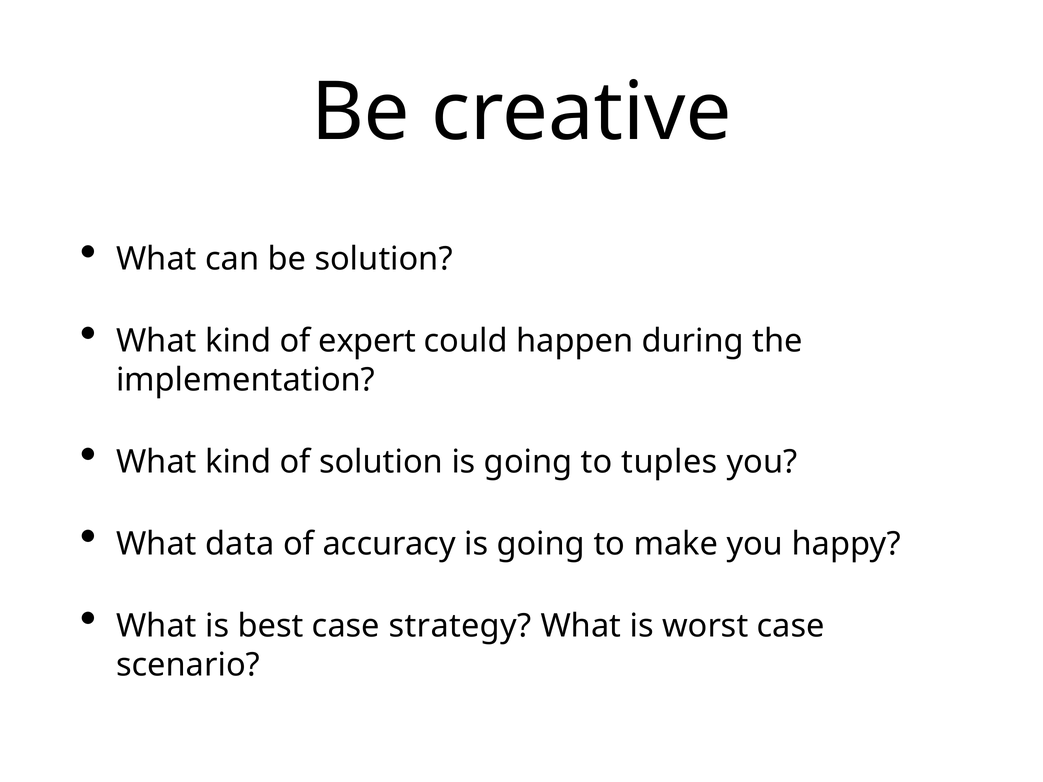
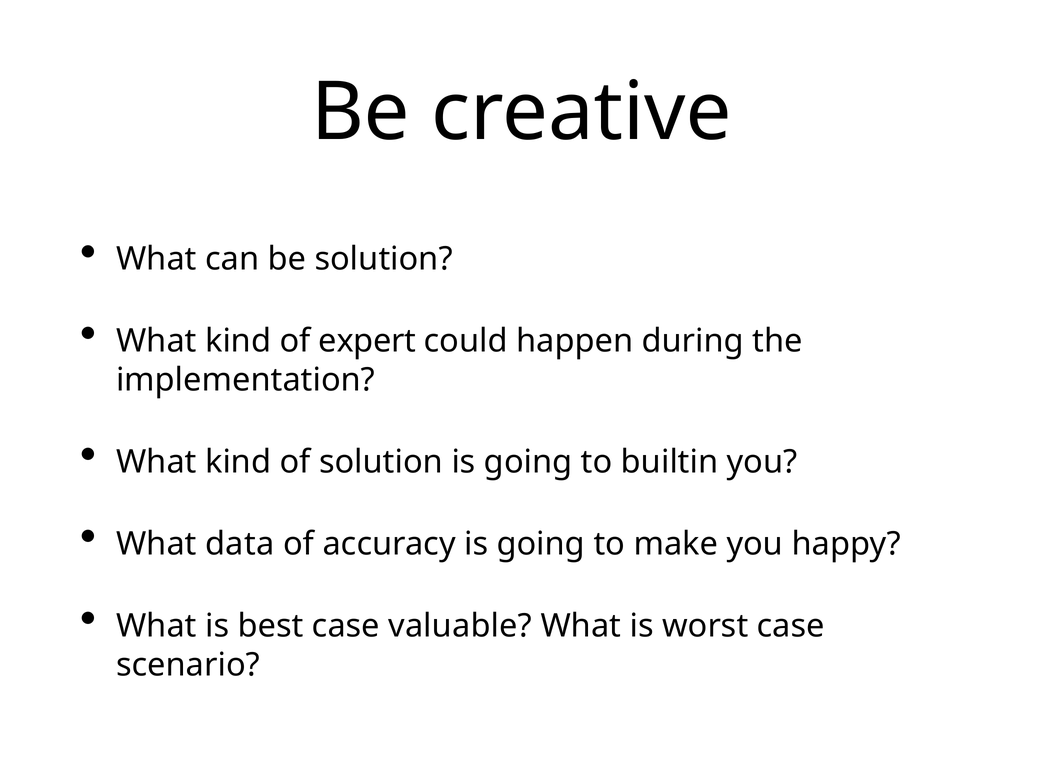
tuples: tuples -> builtin (670, 462)
strategy: strategy -> valuable (460, 626)
